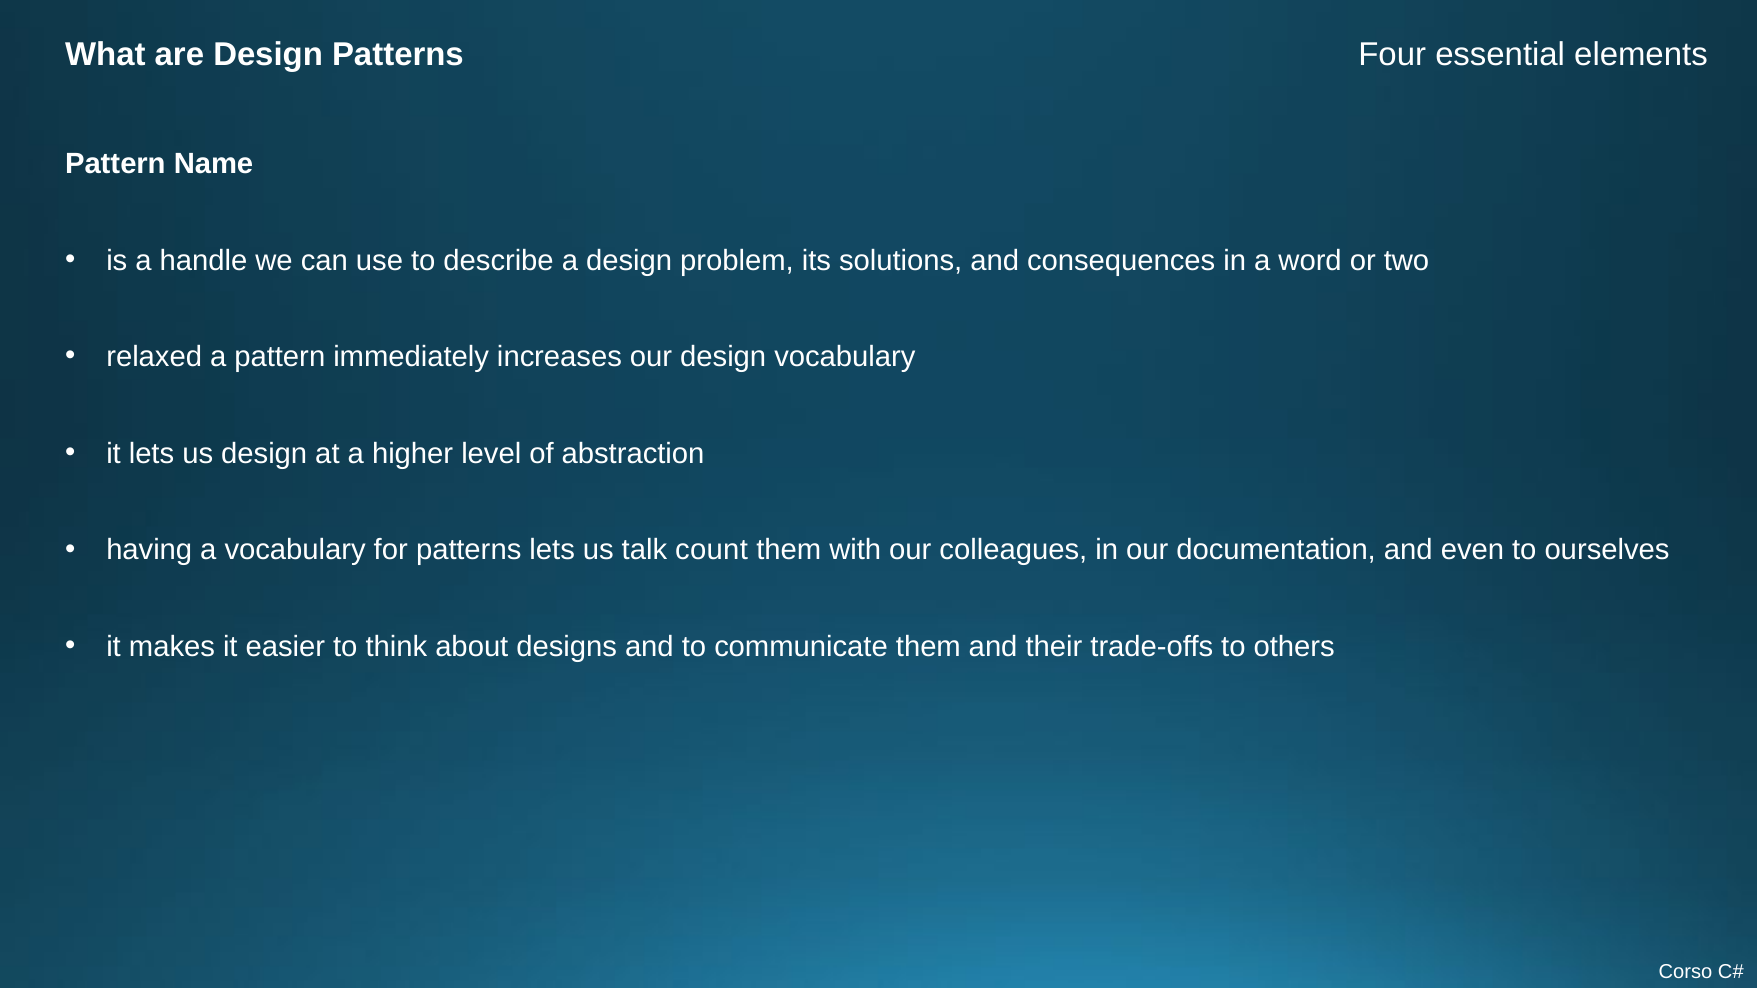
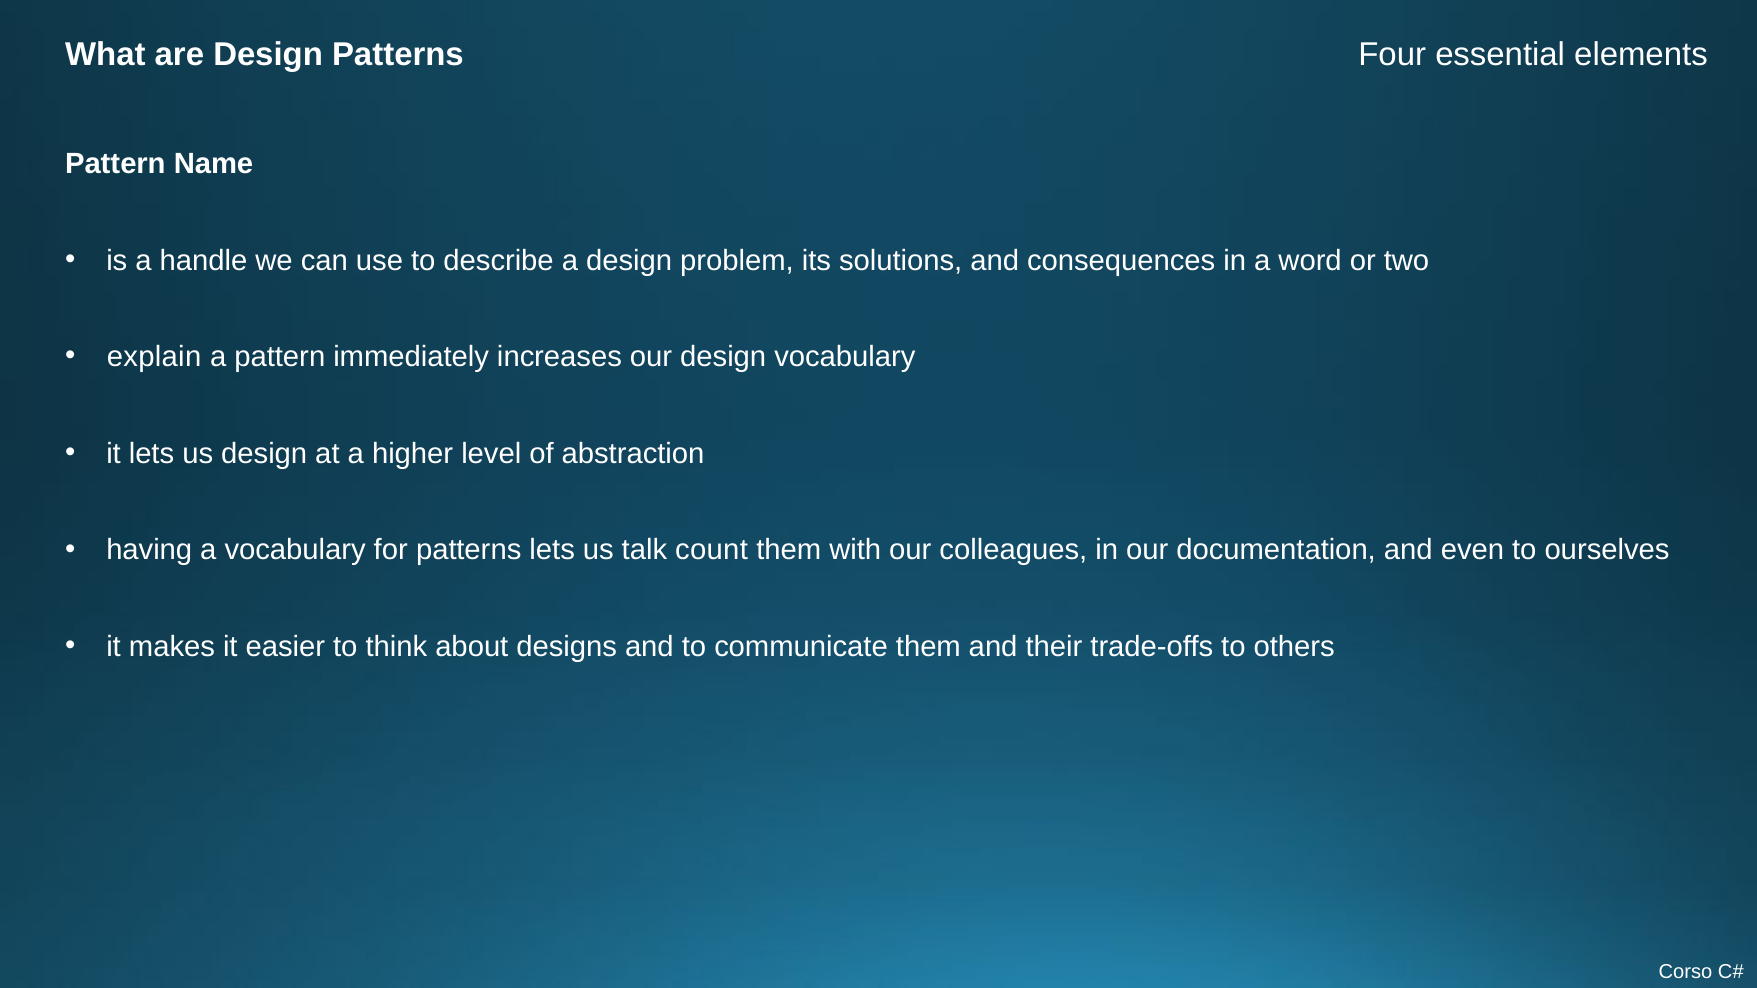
relaxed: relaxed -> explain (154, 357)
